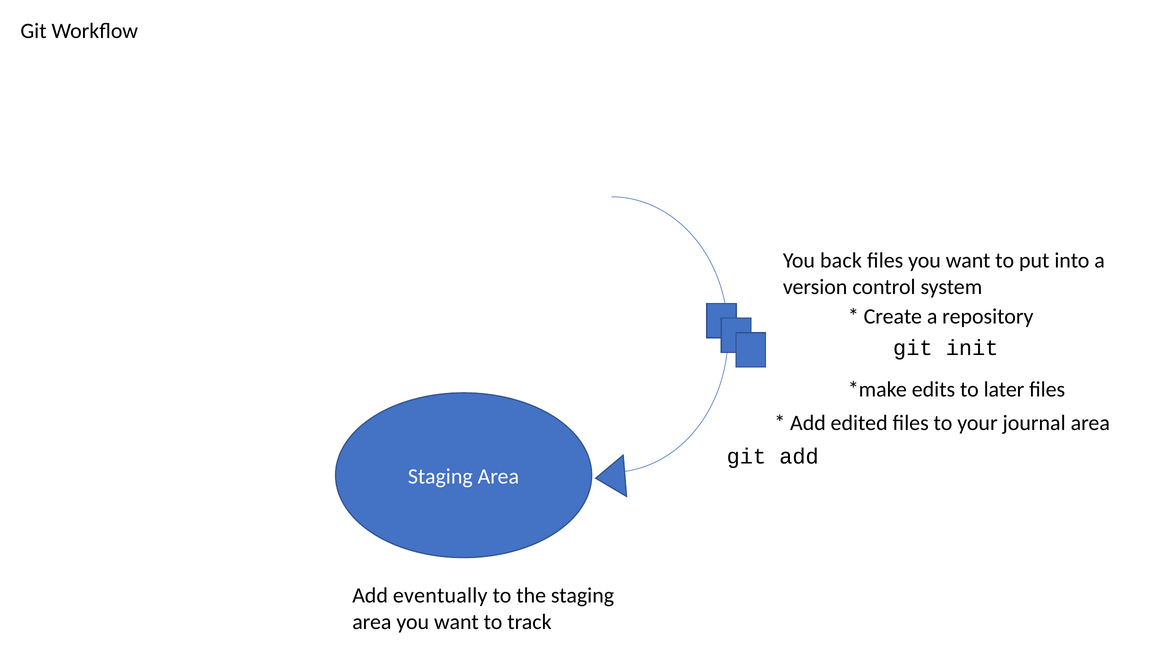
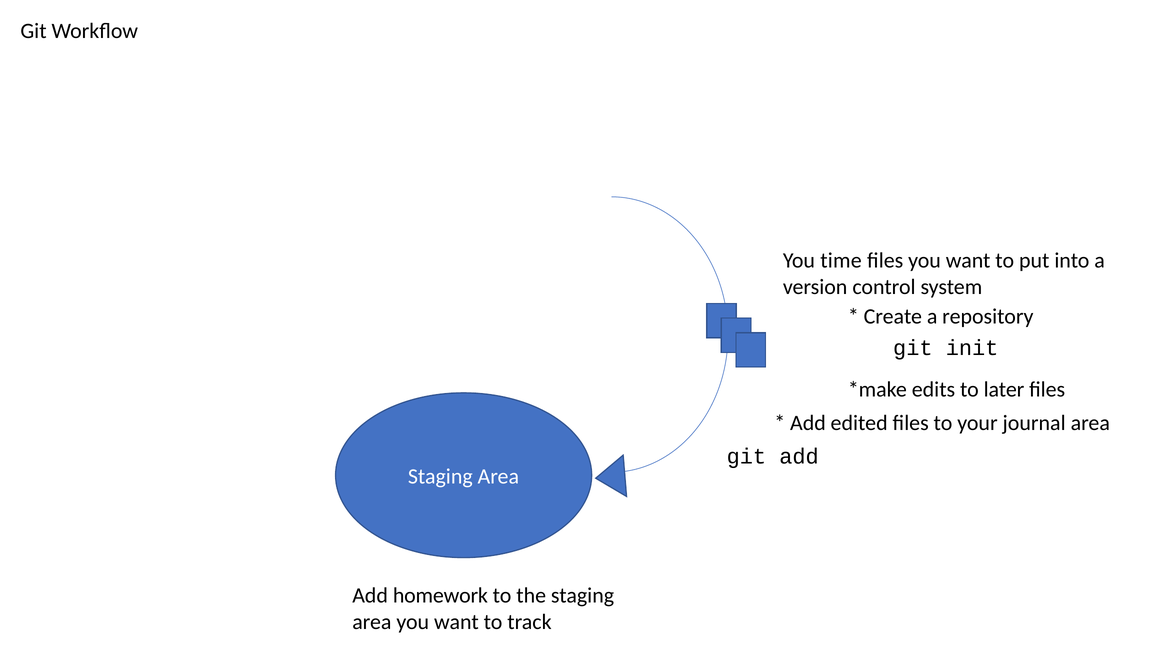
back: back -> time (841, 261)
eventually: eventually -> homework (440, 596)
